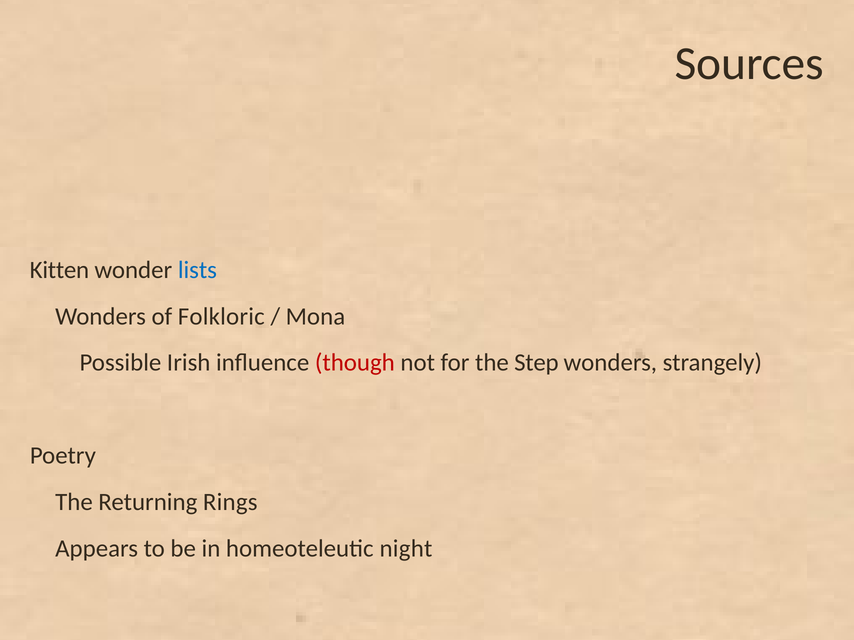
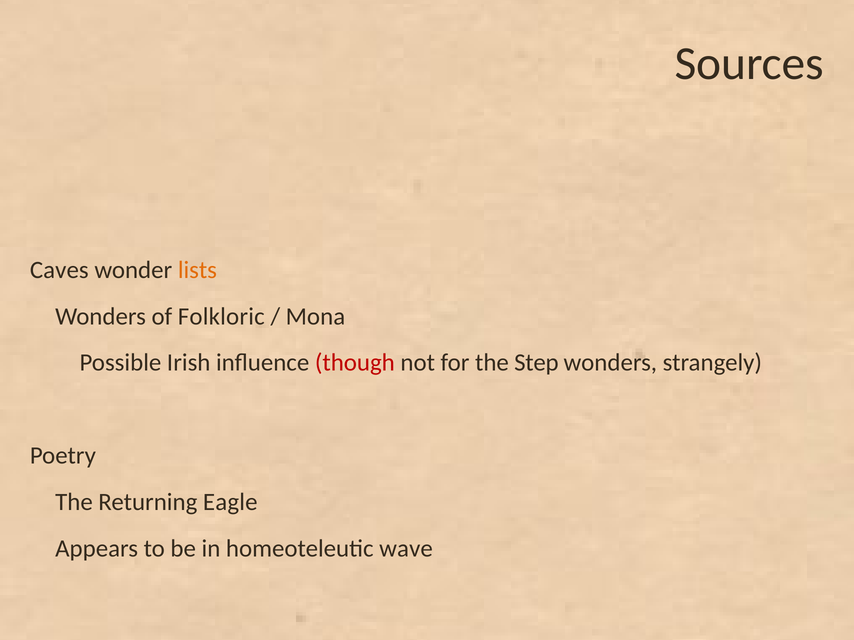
Kitten: Kitten -> Caves (59, 270)
lists colour: blue -> orange (197, 270)
Rings: Rings -> Eagle (230, 503)
night: night -> wave (406, 549)
